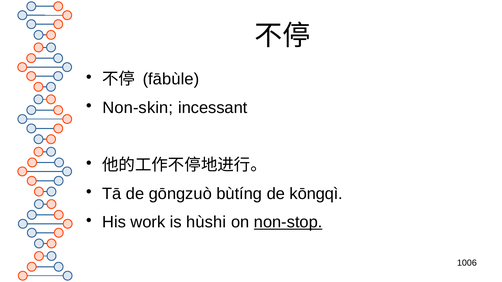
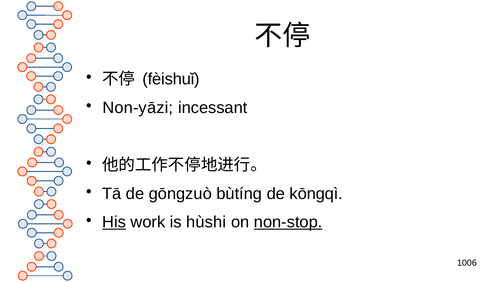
fābùle: fābùle -> fèishuǐ (171, 79)
Non-skin: Non-skin -> Non-yāzi (138, 108)
His underline: none -> present (114, 223)
